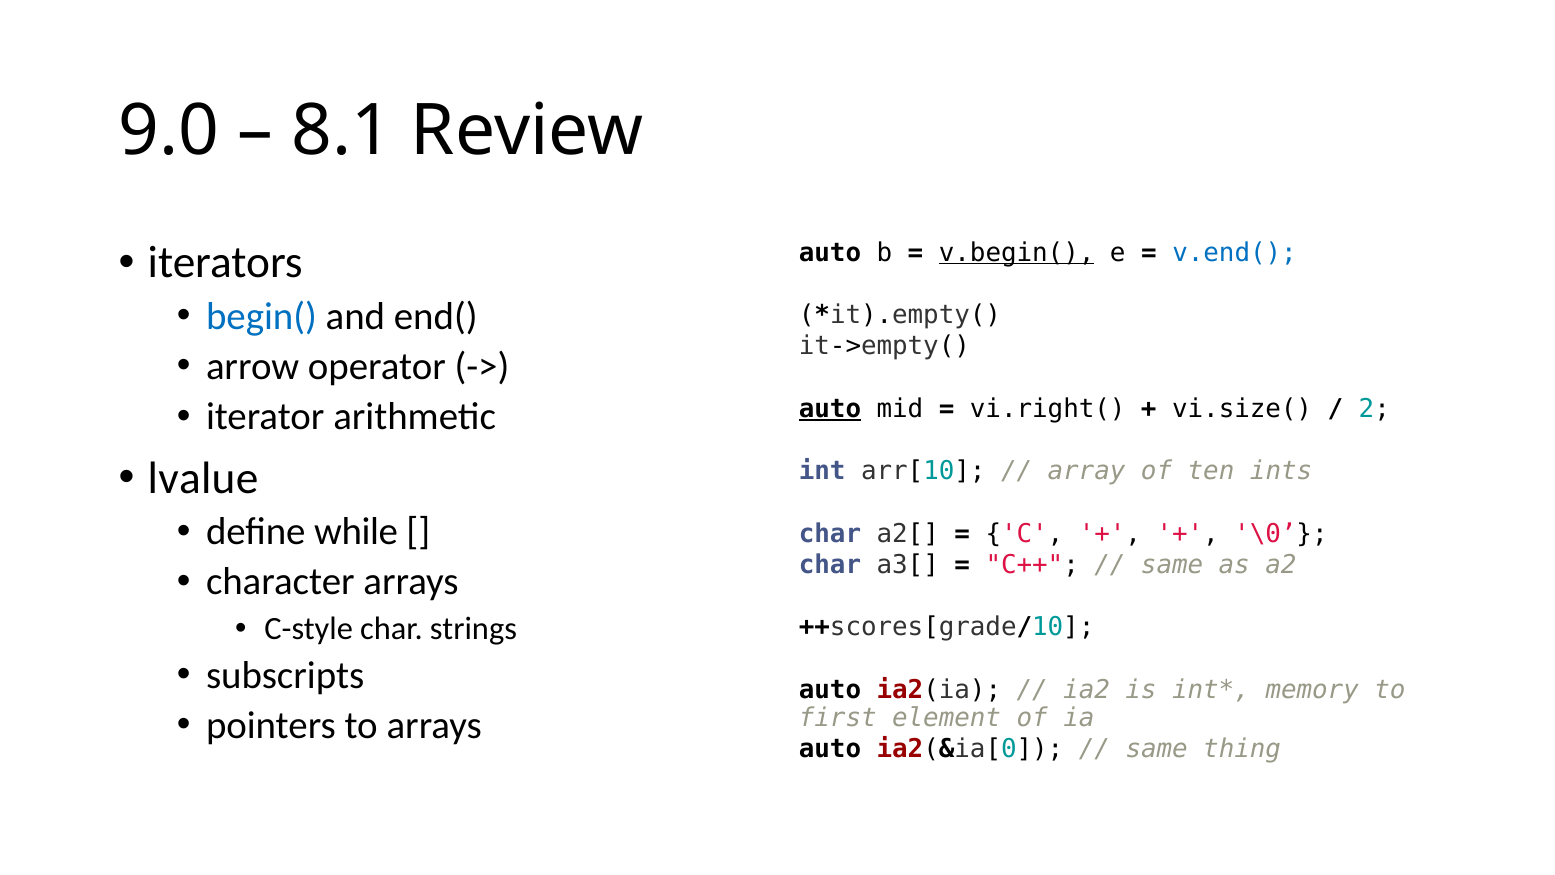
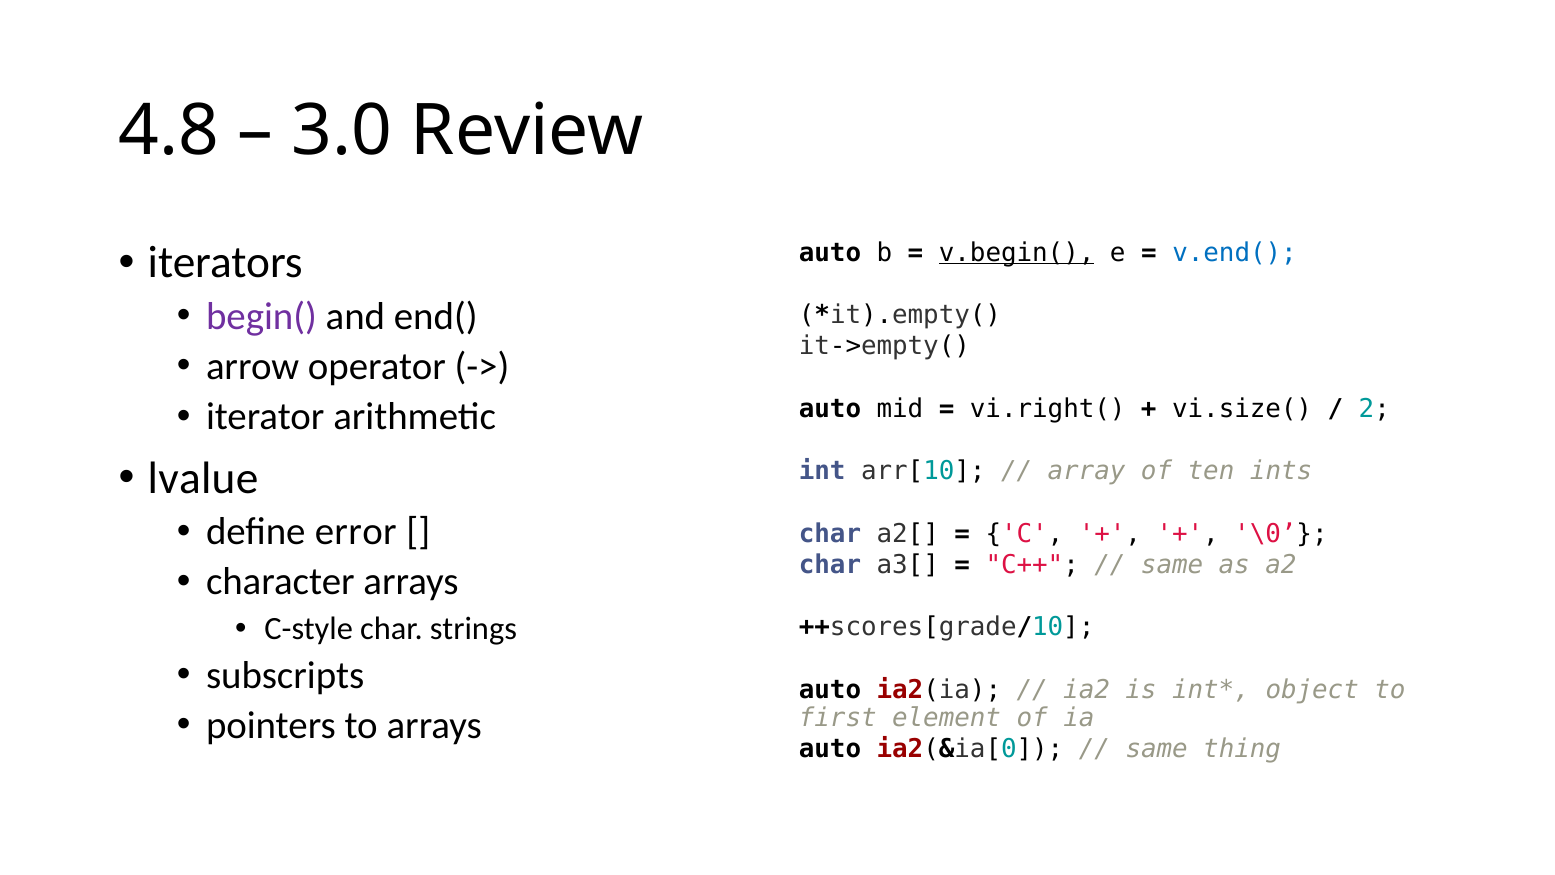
9.0: 9.0 -> 4.8 (169, 131)
8.1: 8.1 -> 3.0 (342, 131)
begin( colour: blue -> purple (261, 317)
auto underline: present -> none (830, 409)
while: while -> error (356, 532)
memory: memory -> object (1312, 690)
